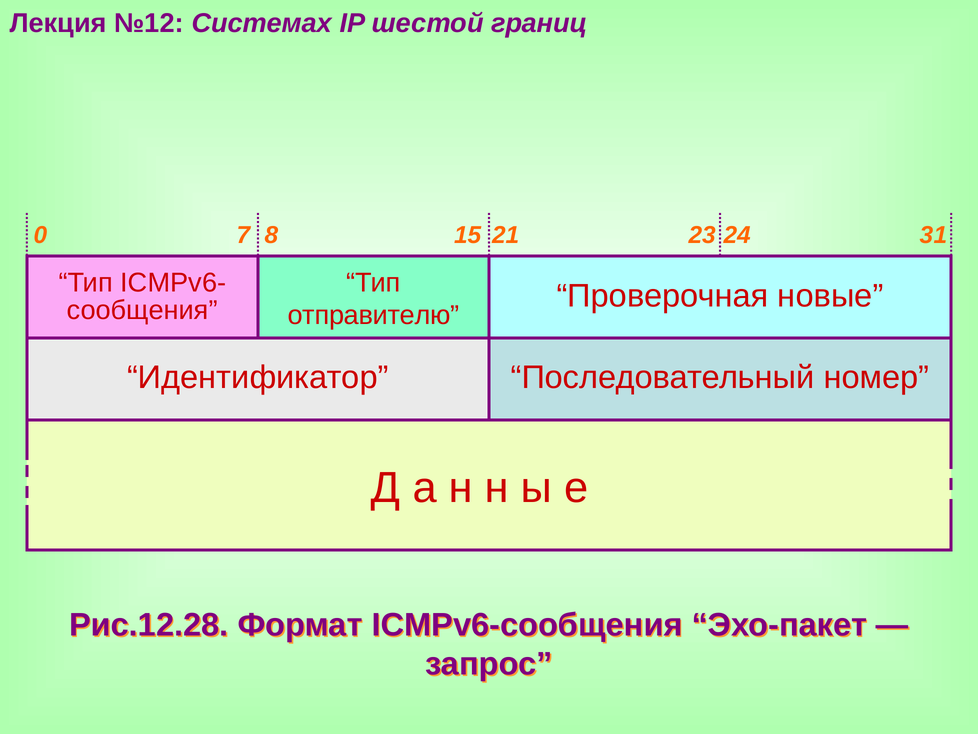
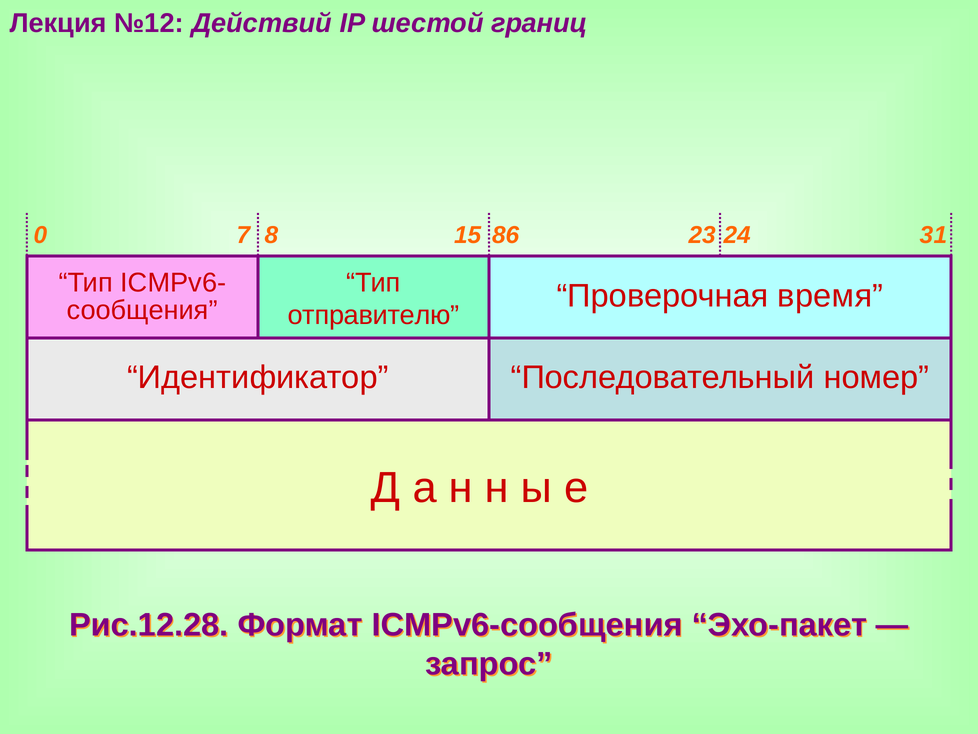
Системах: Системах -> Действий (262, 23)
21: 21 -> 86 (506, 235)
новые: новые -> время (830, 296)
